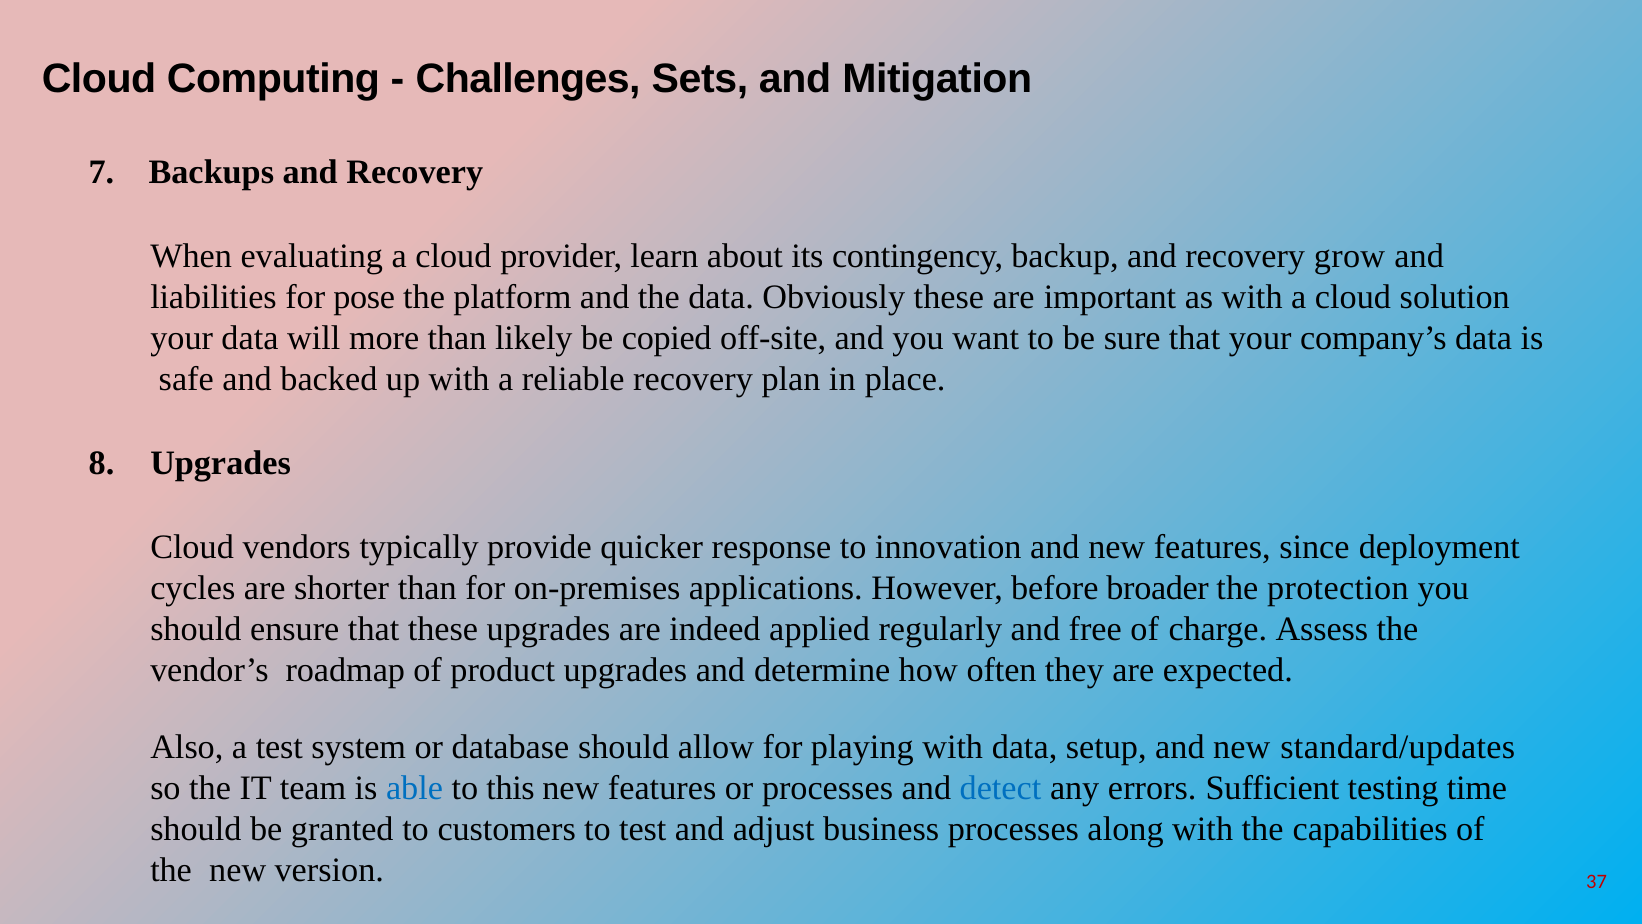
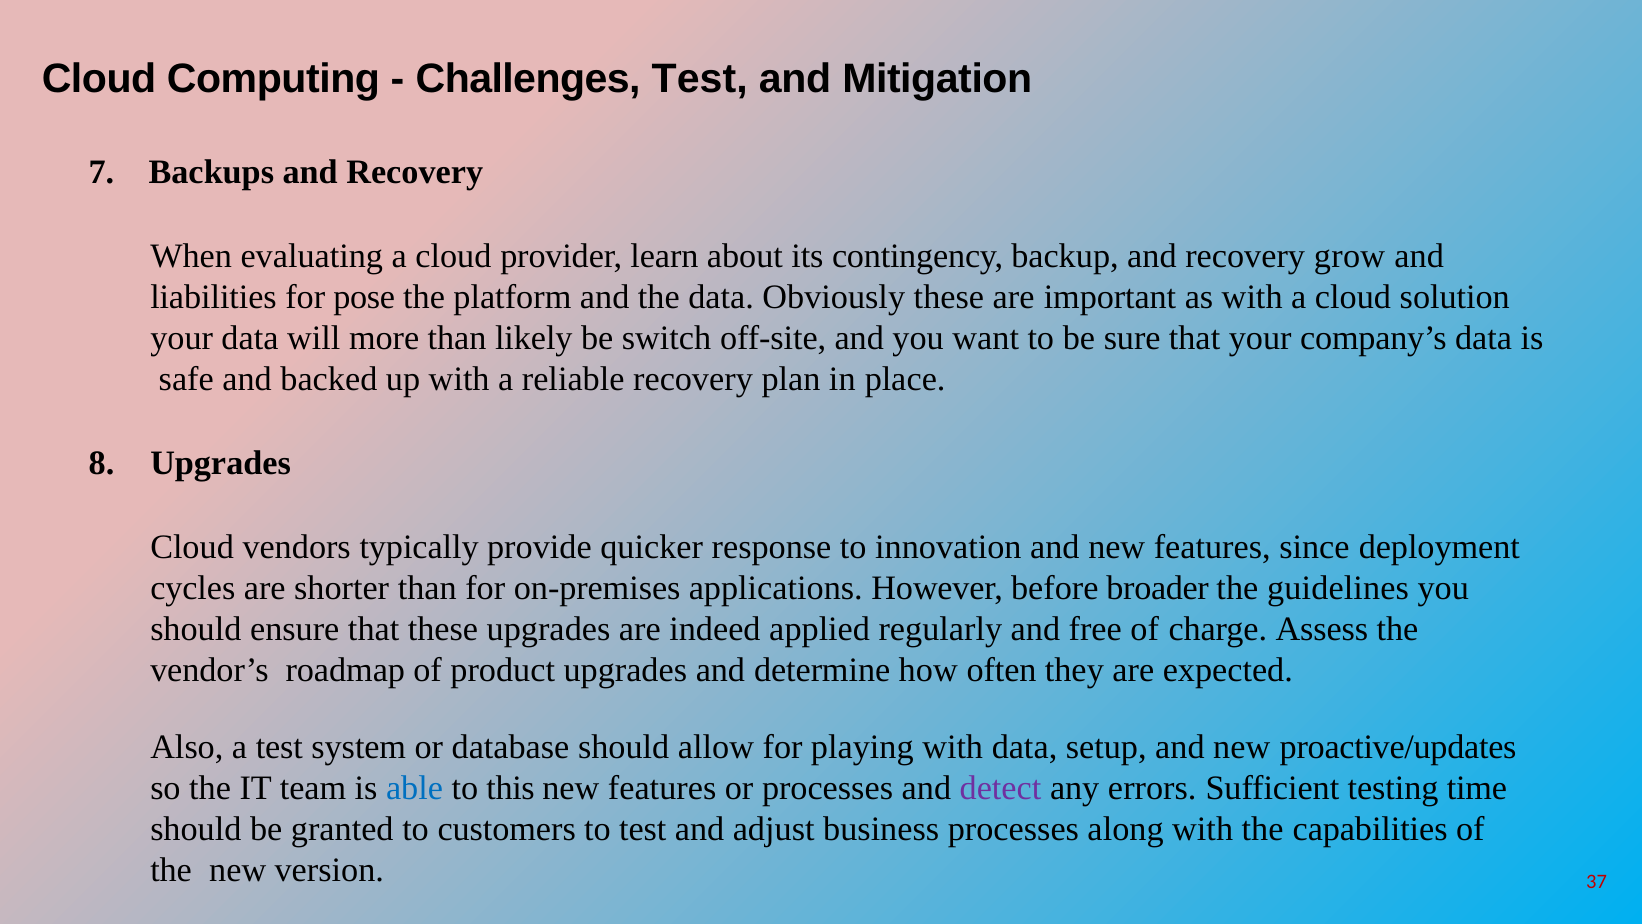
Challenges Sets: Sets -> Test (700, 79)
copied: copied -> switch (667, 338)
protection: protection -> guidelines (1338, 588)
standard/updates: standard/updates -> proactive/updates (1398, 747)
detect colour: blue -> purple (1000, 788)
